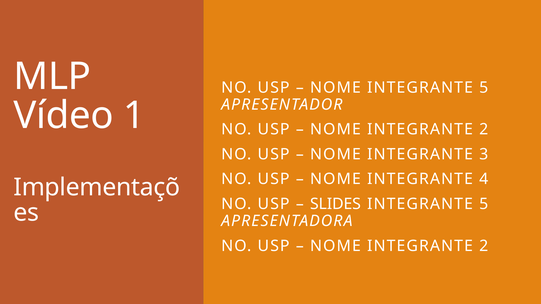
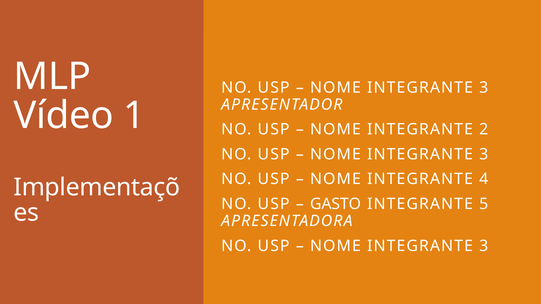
5: 5 -> 3 (484, 88)
SLIDES: SLIDES -> GASTO (336, 204)
2: 2 -> 3 (484, 246)
